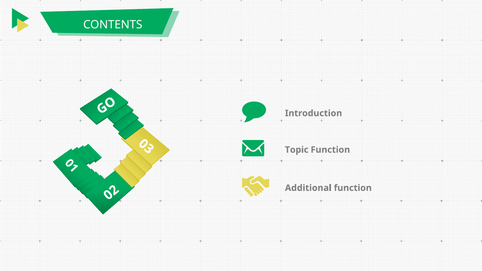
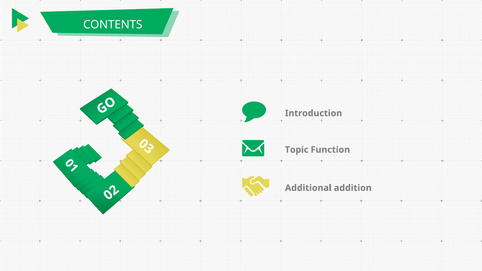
Additional function: function -> addition (353, 188)
